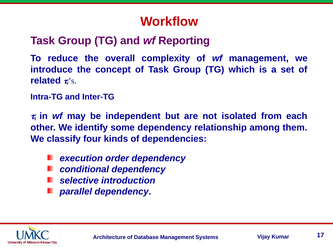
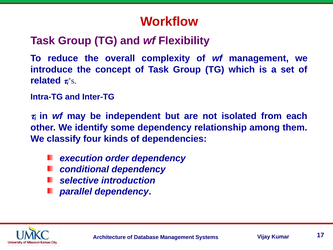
Reporting: Reporting -> Flexibility (184, 41)
